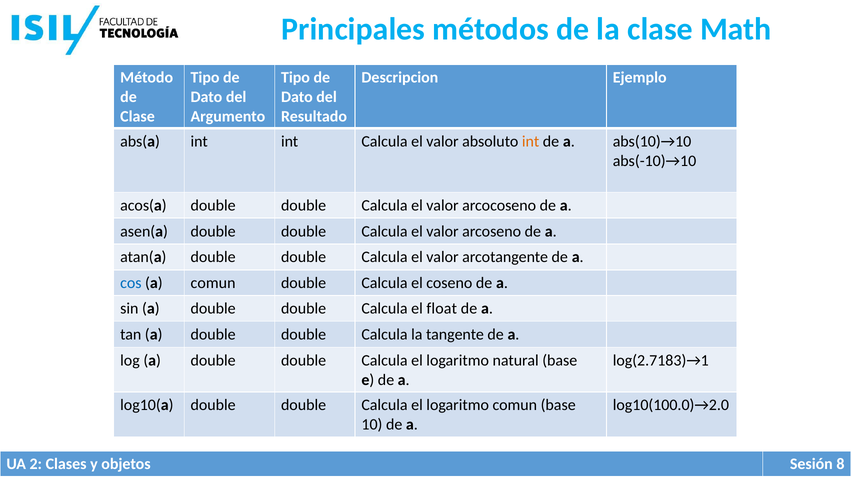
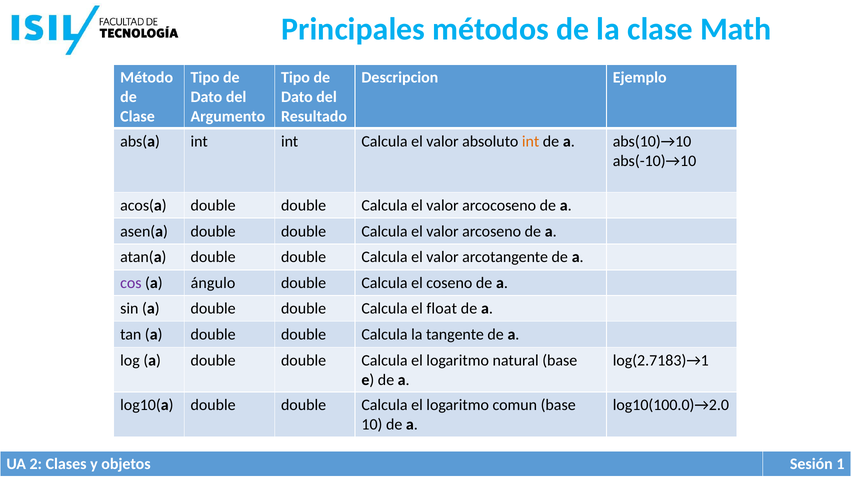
cos colour: blue -> purple (131, 283)
a comun: comun -> ángulo (213, 283)
8: 8 -> 1 (840, 464)
